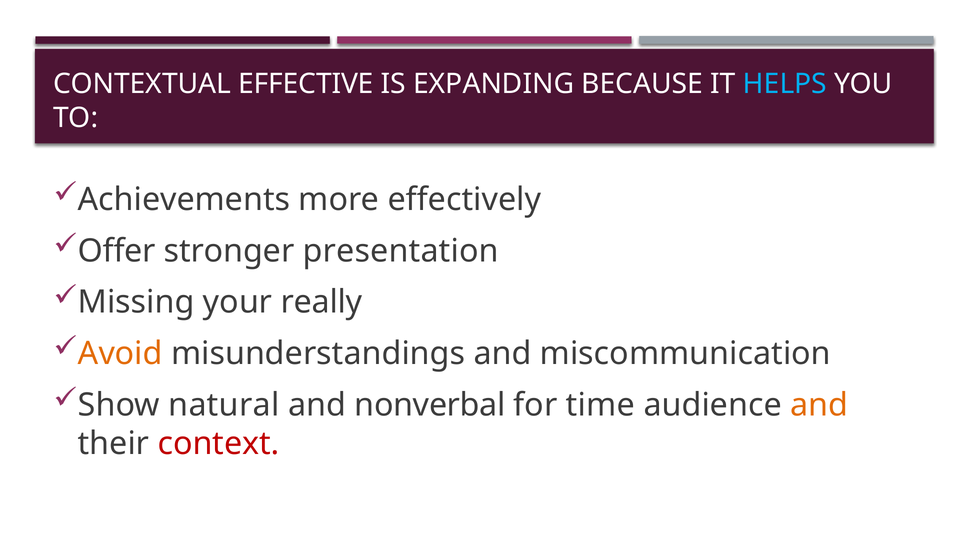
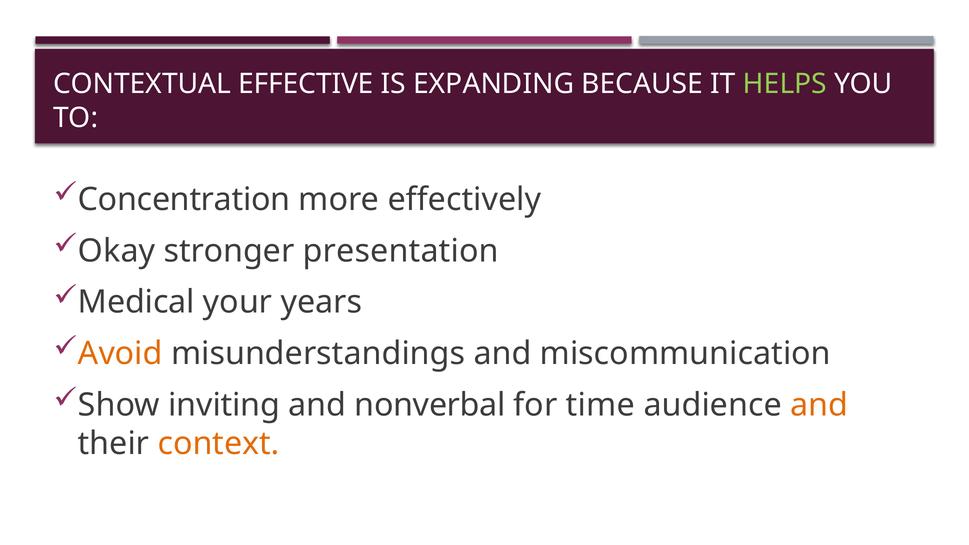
HELPS colour: light blue -> light green (785, 84)
Achievements: Achievements -> Concentration (184, 200)
Offer: Offer -> Okay (117, 251)
Missing: Missing -> Medical (136, 302)
really: really -> years (321, 302)
natural: natural -> inviting (224, 405)
context colour: red -> orange (219, 444)
